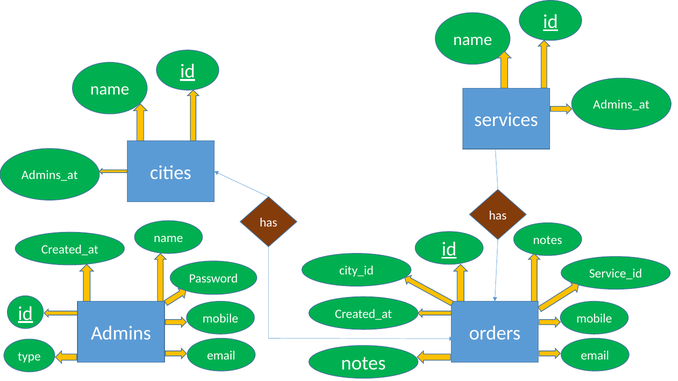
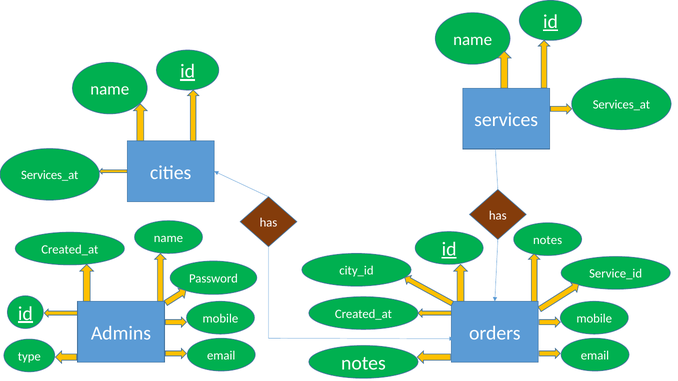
Admins_at: Admins_at -> Services_at (621, 105)
Admins_at: Admins_at -> Services_at (50, 175)
